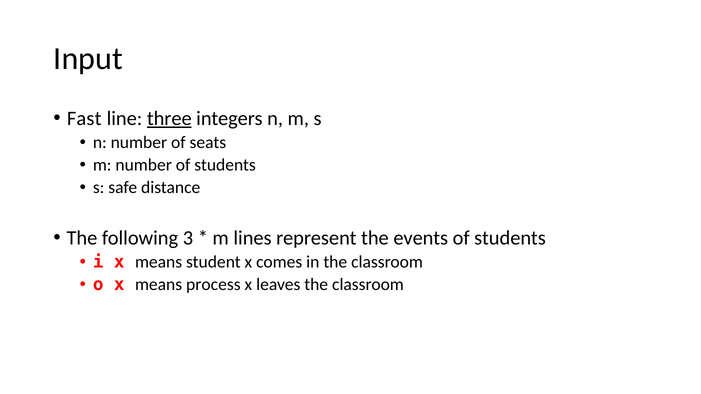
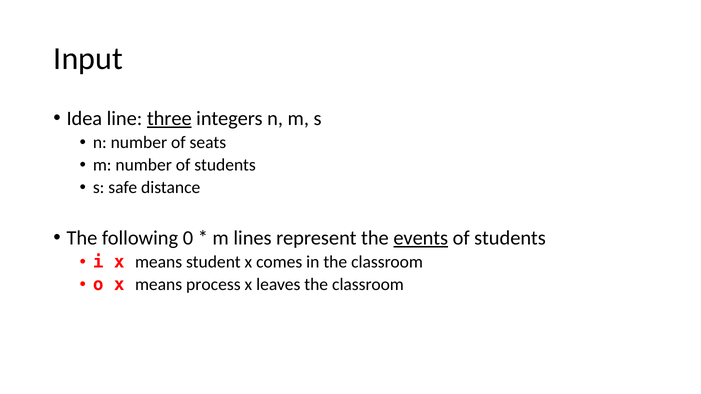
Fast: Fast -> Idea (84, 119)
3: 3 -> 0 (188, 238)
events underline: none -> present (421, 238)
